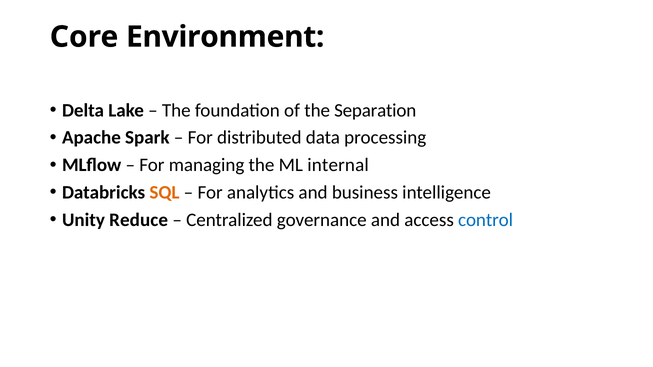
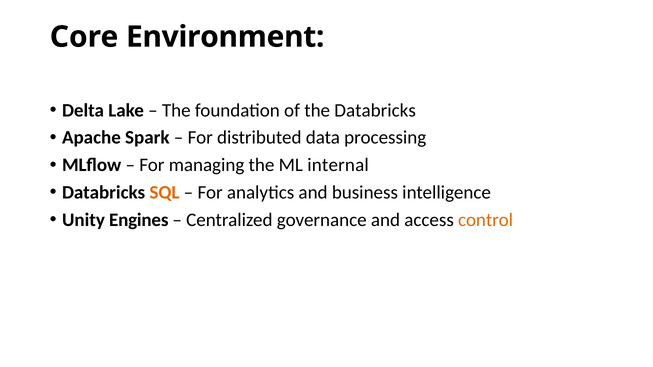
the Separation: Separation -> Databricks (375, 110)
Reduce: Reduce -> Engines (139, 220)
control colour: blue -> orange (486, 220)
